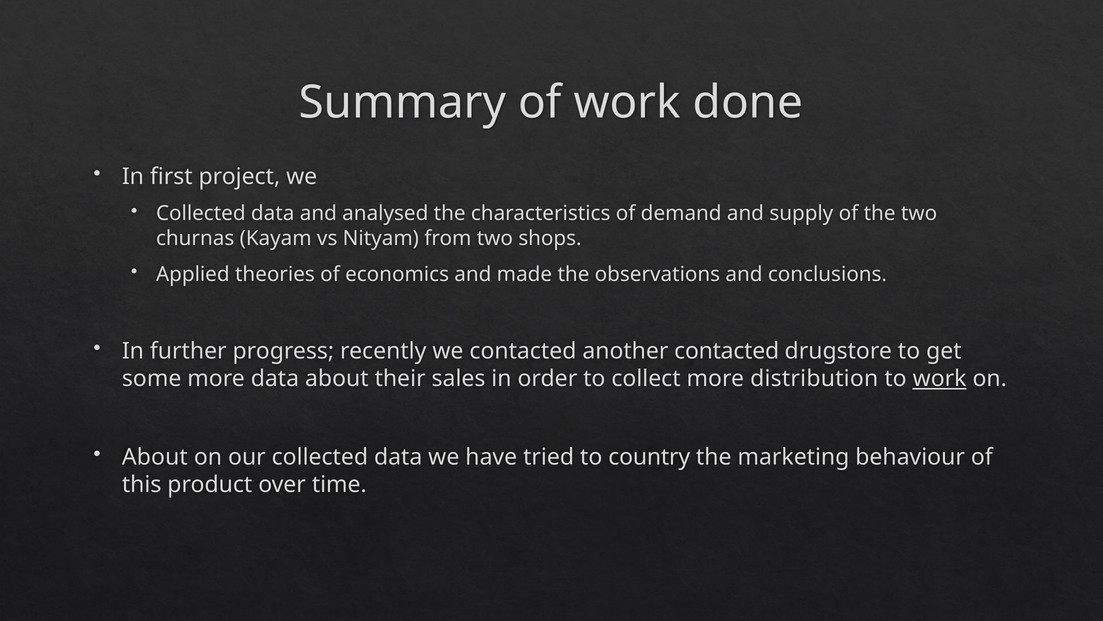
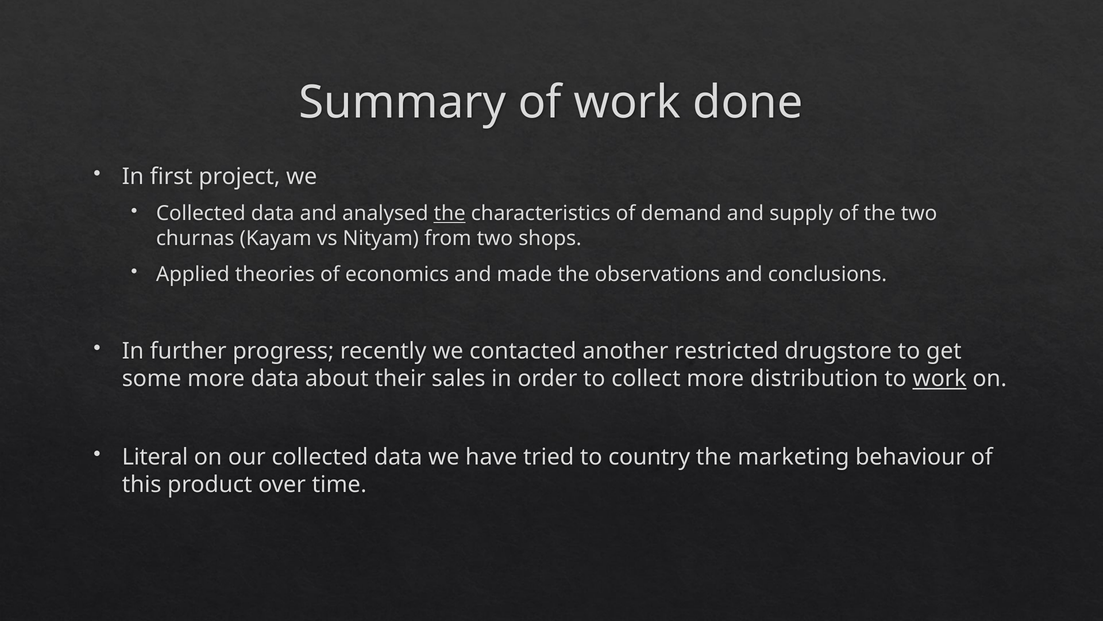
the underline: none -> present (450, 213)
another contacted: contacted -> restricted (727, 351)
About: About -> Literal (155, 457)
